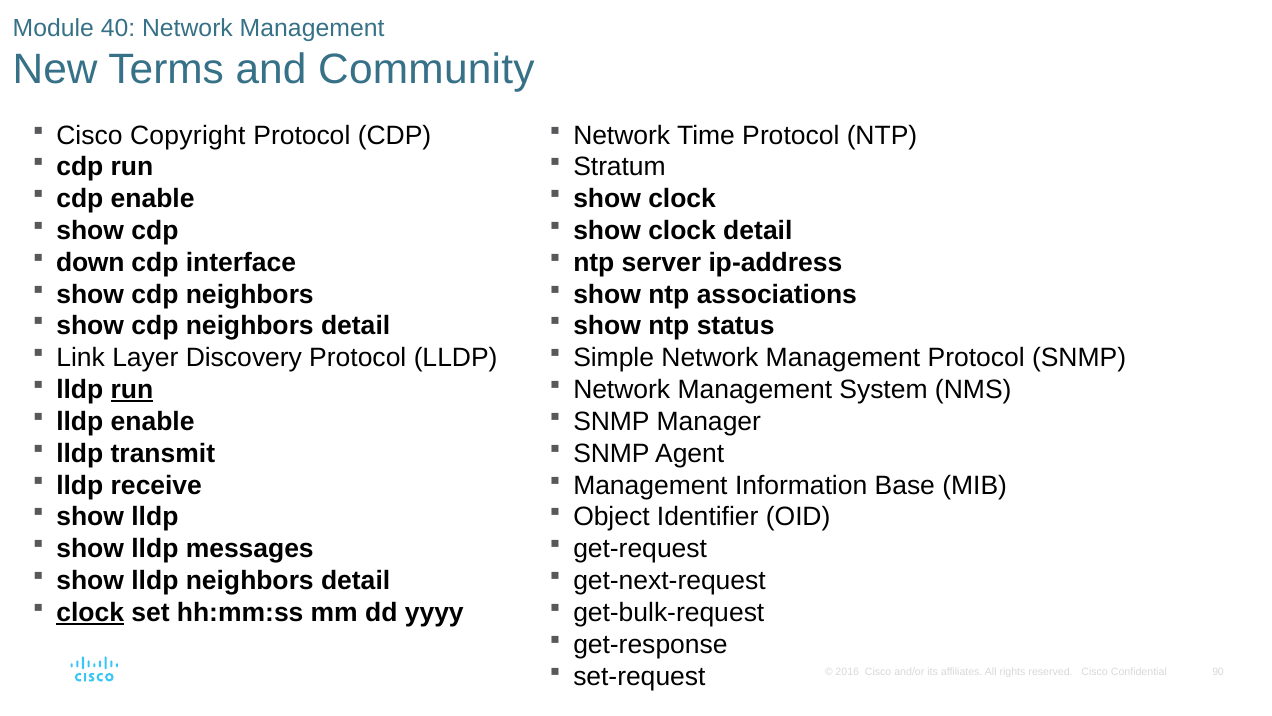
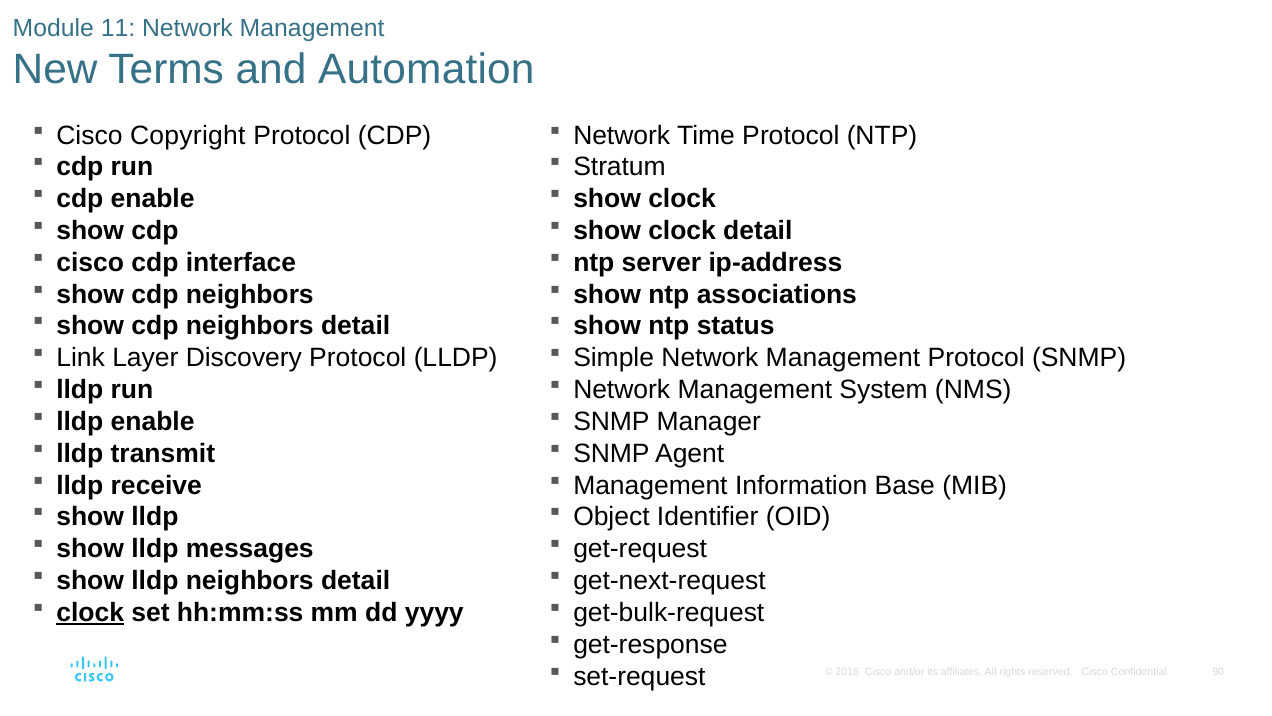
40: 40 -> 11 (118, 28)
Community: Community -> Automation (426, 70)
down: down -> cisco (90, 262)
run underline: present -> none (132, 390)
